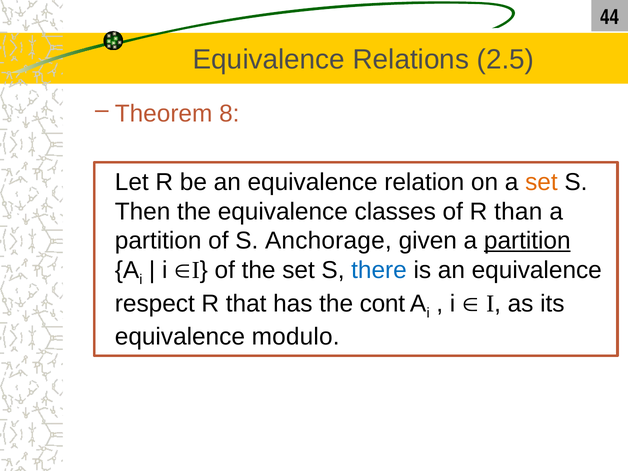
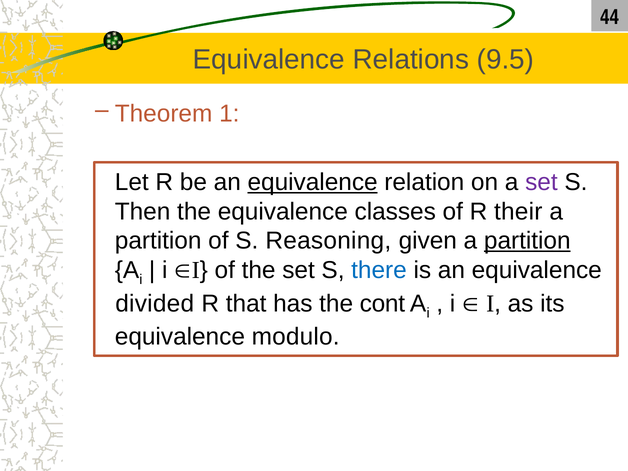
2.5: 2.5 -> 9.5 (506, 59)
8: 8 -> 1 (229, 114)
equivalence underline: none -> present (313, 182)
set colour: orange -> purple (541, 182)
than: than -> their (518, 211)
Anchorage: Anchorage -> Reasoning (328, 241)
respect: respect -> divided (155, 303)
